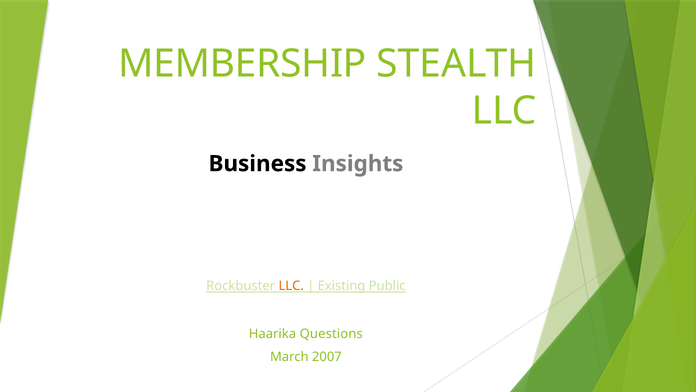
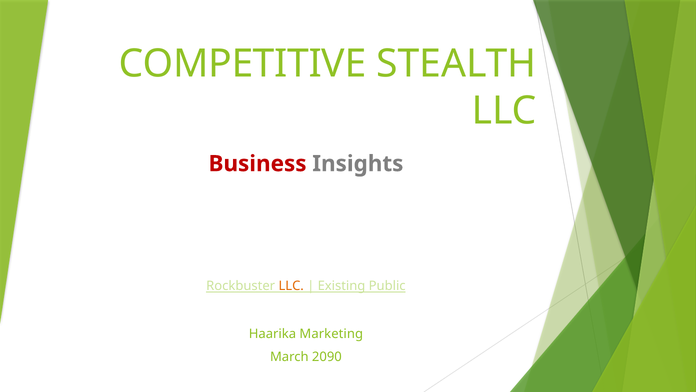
MEMBERSHIP: MEMBERSHIP -> COMPETITIVE (242, 64)
Business colour: black -> red (258, 164)
Questions: Questions -> Marketing (331, 334)
2007: 2007 -> 2090 (327, 357)
